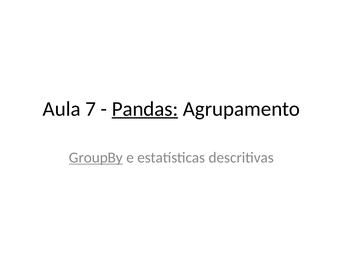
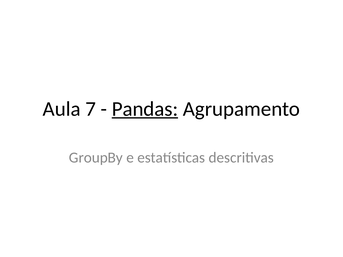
GroupBy underline: present -> none (96, 158)
